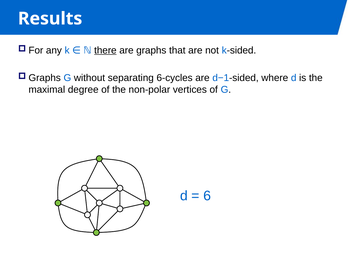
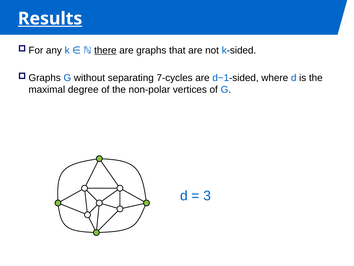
Results underline: none -> present (50, 19)
6-cycles: 6-cycles -> 7-cycles (175, 78)
6: 6 -> 3 (207, 196)
